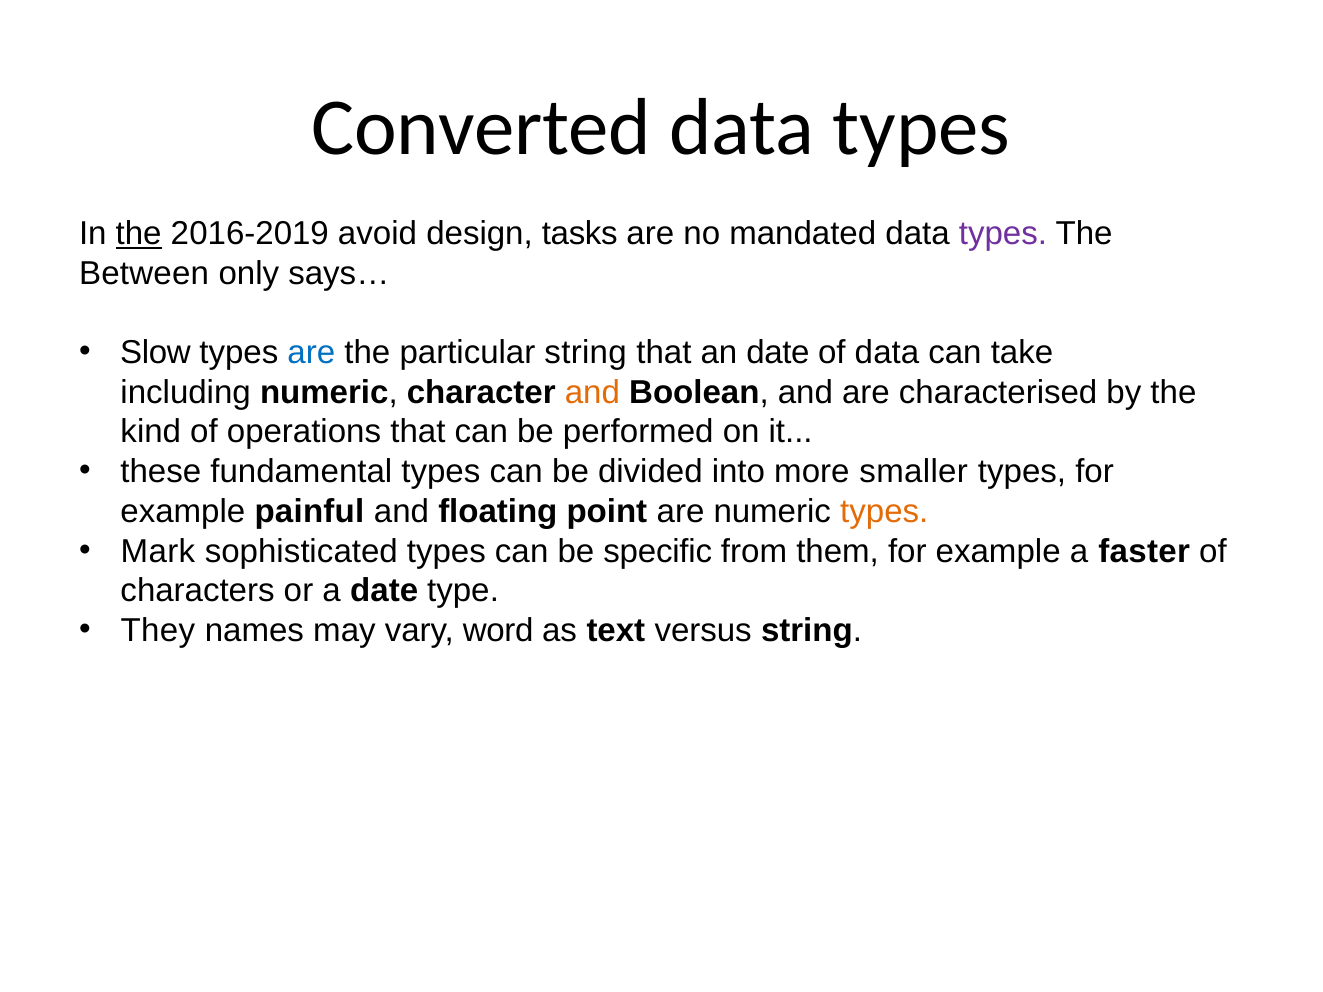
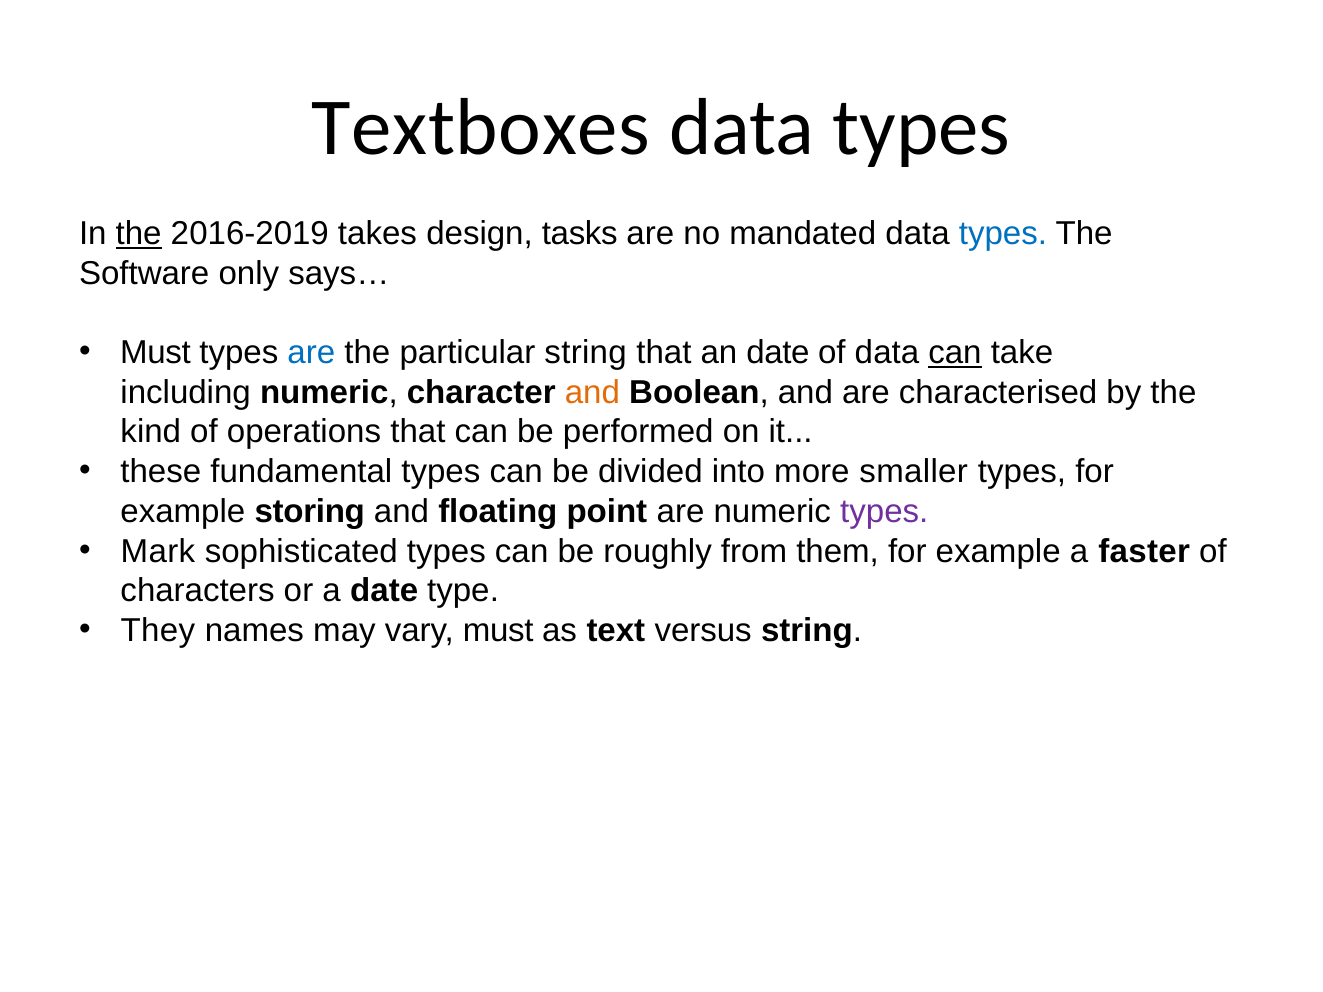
Converted: Converted -> Textboxes (481, 128)
avoid: avoid -> takes (377, 234)
types colour: purple -> blue (1003, 234)
Between: Between -> Software (144, 273)
Slow: Slow -> Must (156, 353)
can underline: none -> present (955, 353)
painful: painful -> storing (310, 512)
types colour: orange -> purple (884, 512)
specific: specific -> roughly (658, 551)
vary word: word -> must (498, 631)
